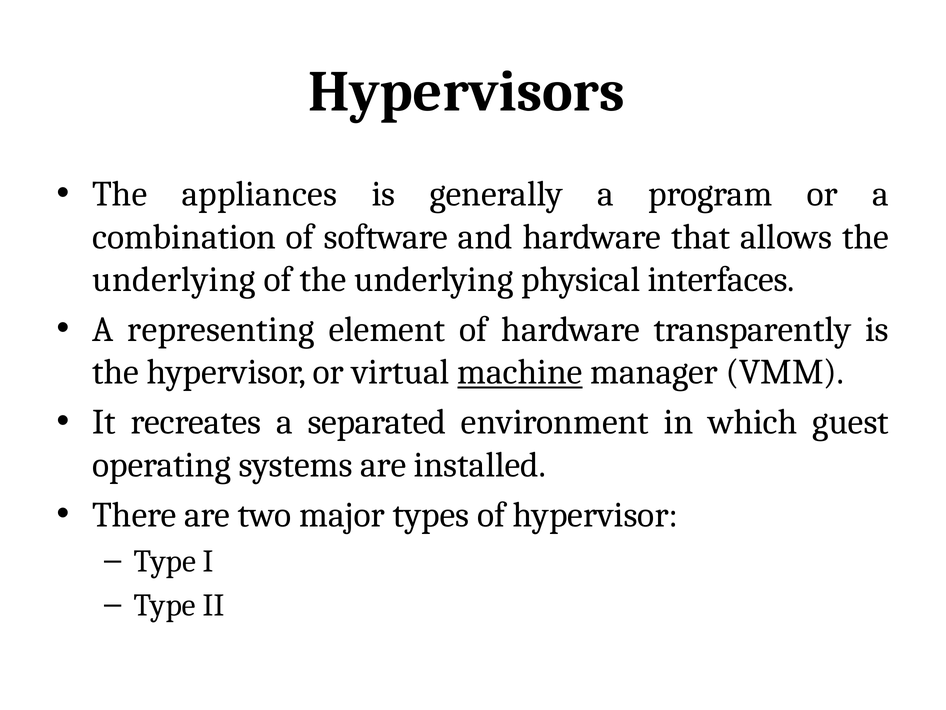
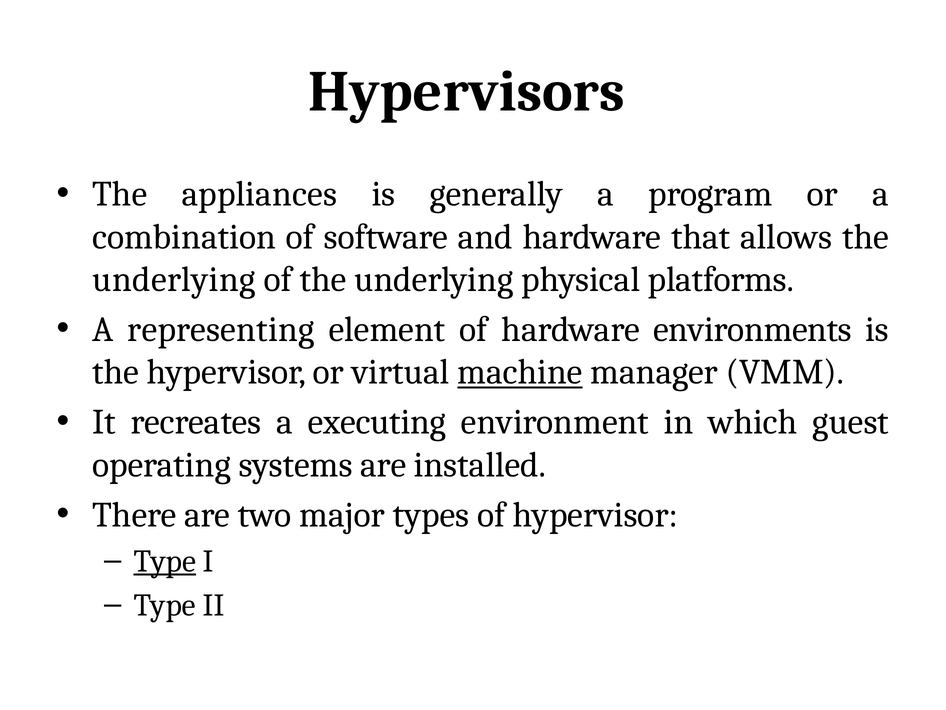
interfaces: interfaces -> platforms (721, 279)
transparently: transparently -> environments (753, 329)
separated: separated -> executing (377, 422)
Type underline: none -> present (165, 561)
